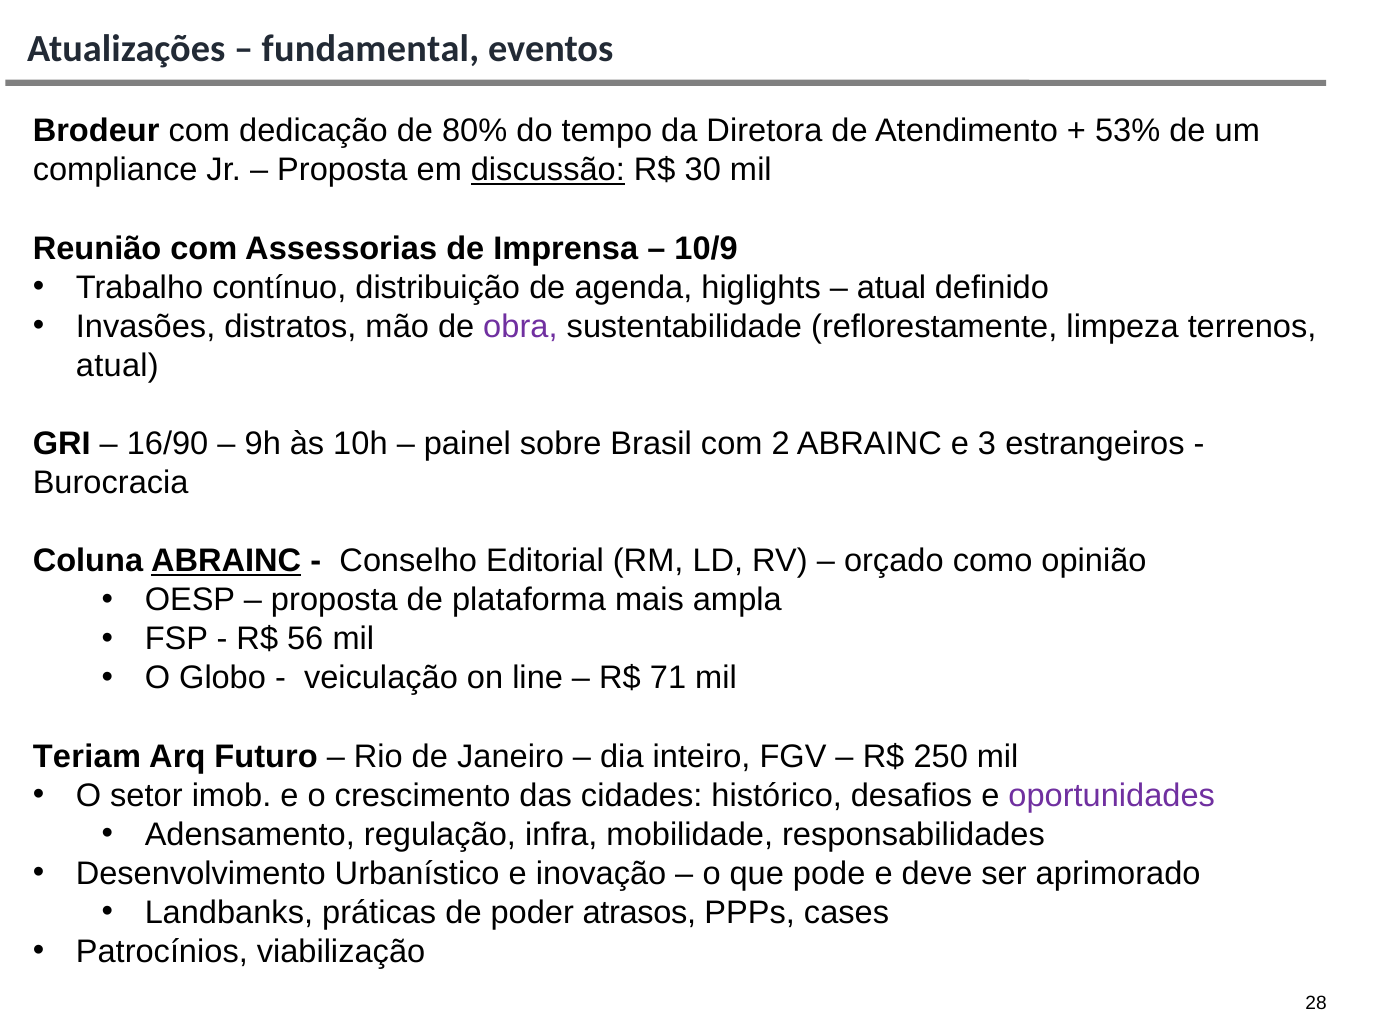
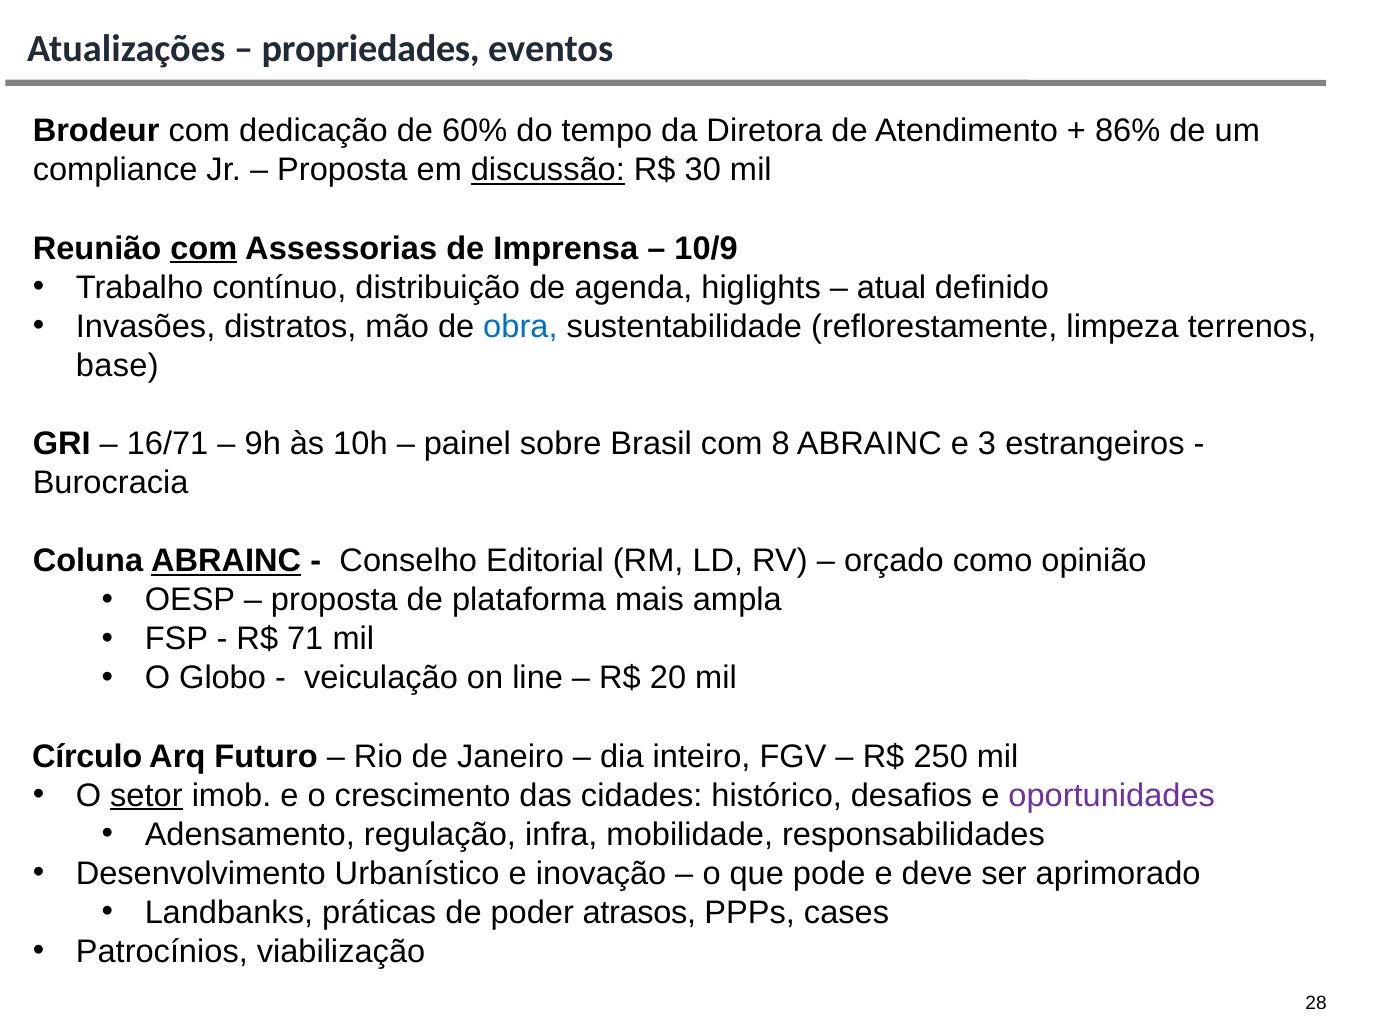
fundamental: fundamental -> propriedades (371, 49)
80%: 80% -> 60% (475, 131)
53%: 53% -> 86% (1128, 131)
com underline: none -> present (204, 248)
obra colour: purple -> blue (520, 326)
atual: atual -> base (117, 365)
16/90: 16/90 -> 16/71 (168, 443)
2: 2 -> 8 (781, 443)
56: 56 -> 71 (305, 639)
71: 71 -> 20 (668, 678)
Teriam: Teriam -> Círculo (87, 756)
setor underline: none -> present (146, 795)
